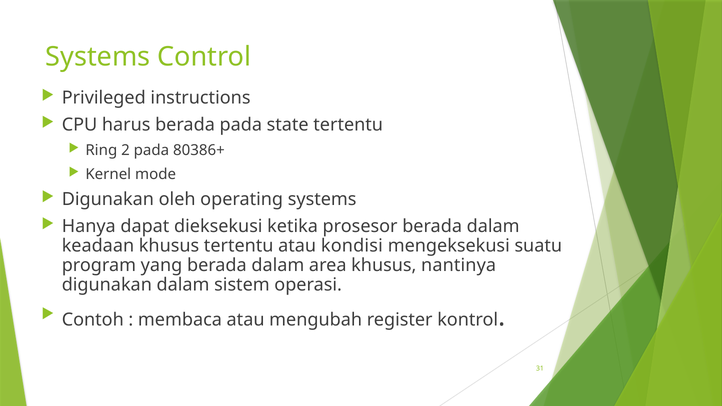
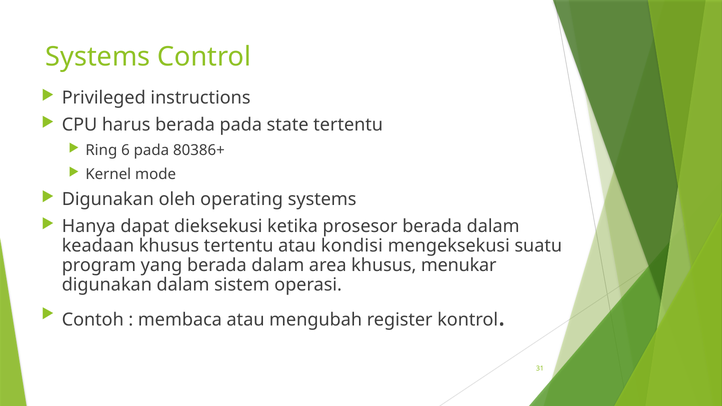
2: 2 -> 6 (125, 150)
nantinya: nantinya -> menukar (459, 266)
